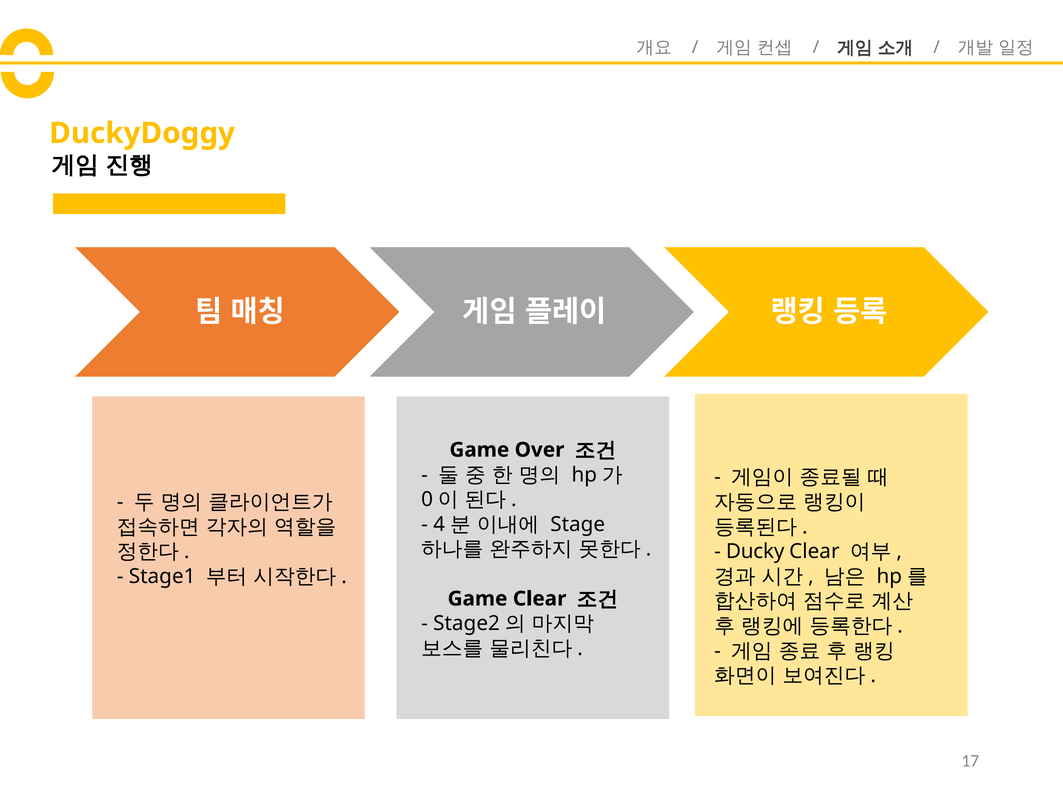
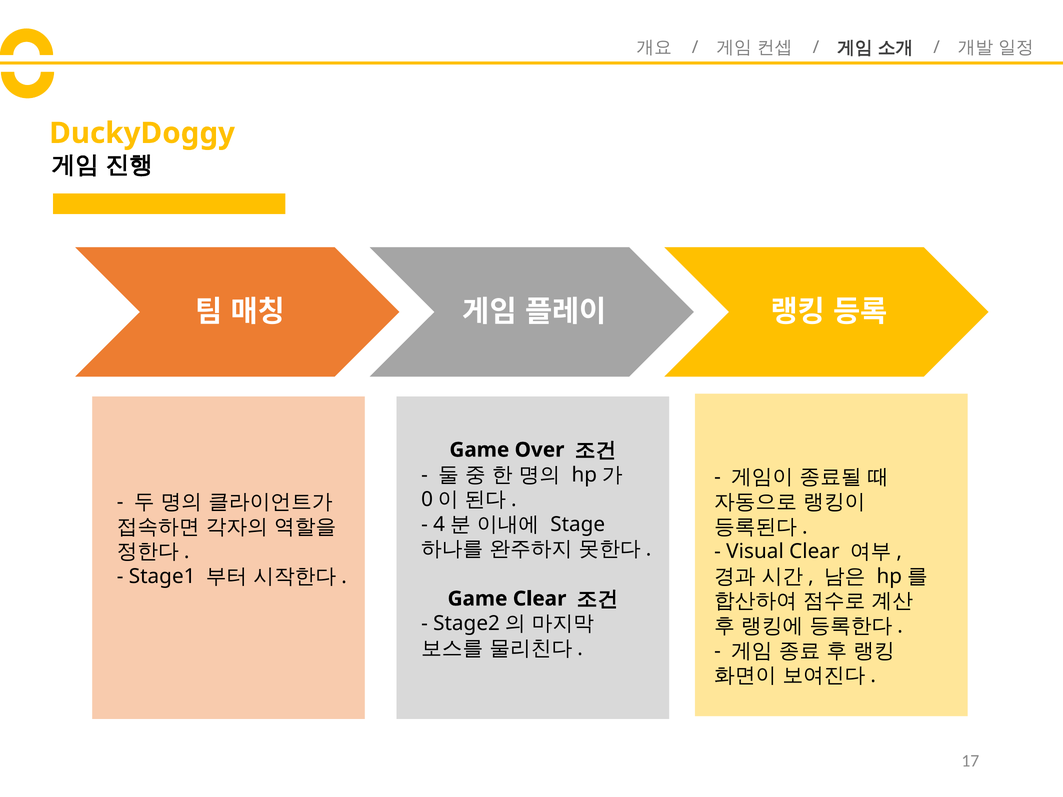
Ducky: Ducky -> Visual (755, 552)
